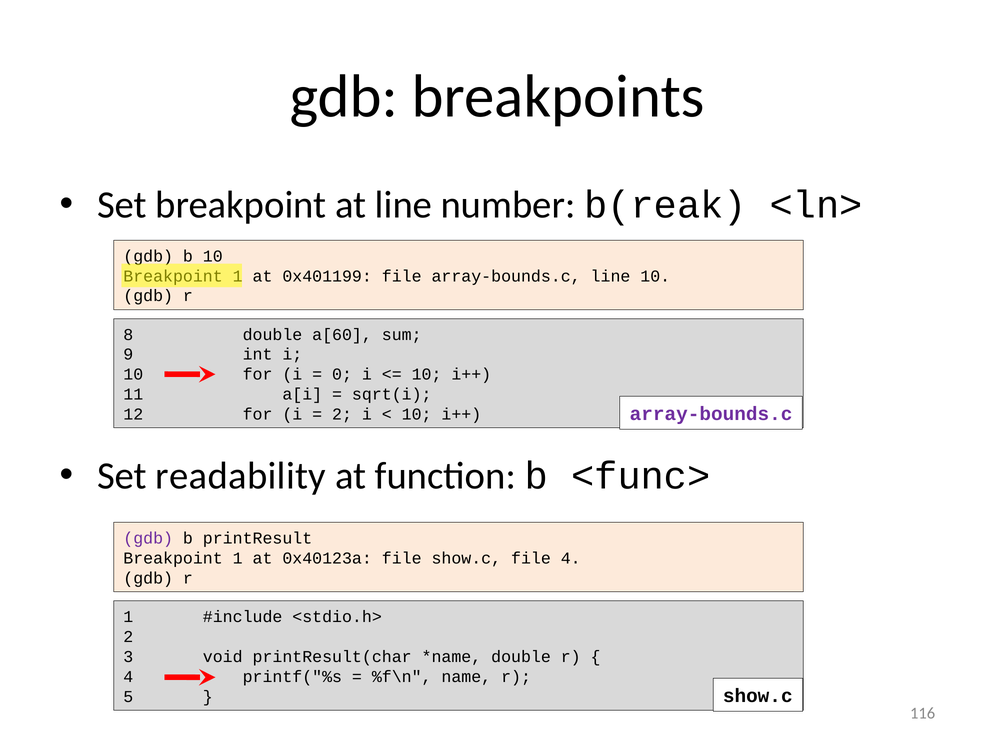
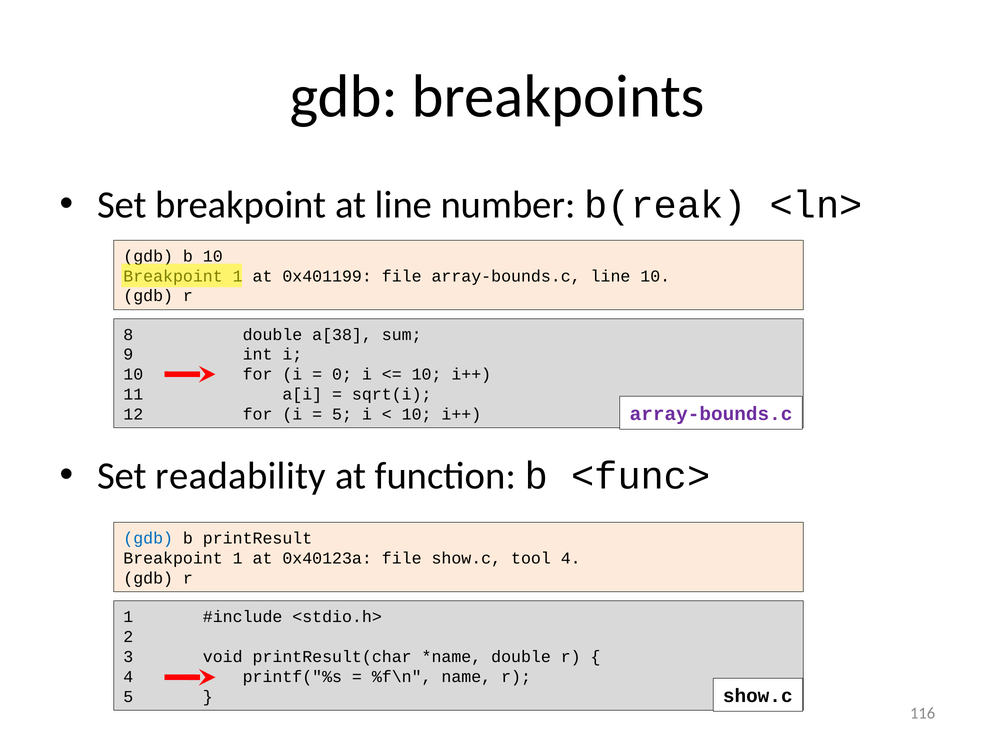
a[60: a[60 -> a[38 (342, 334)
2: 2 -> 5 (342, 414)
gdb colour: purple -> blue (148, 538)
show.c file: file -> tool (531, 558)
